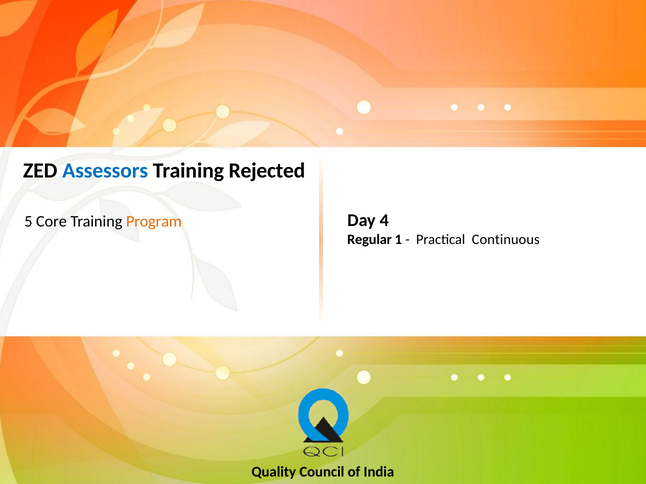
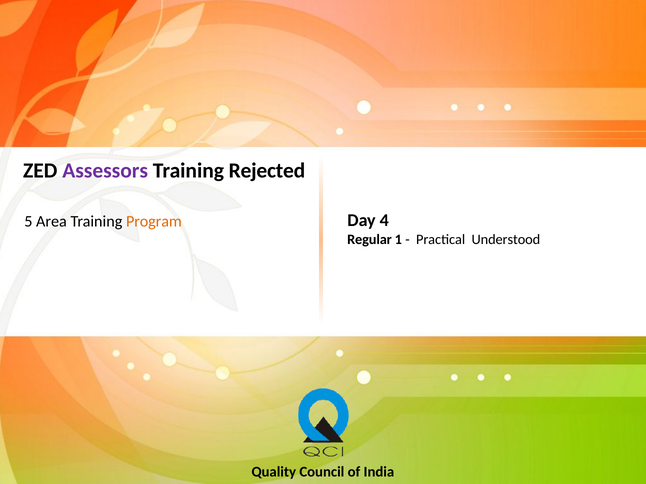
Assessors colour: blue -> purple (105, 171)
Core: Core -> Area (51, 221)
Continuous: Continuous -> Understood (506, 240)
